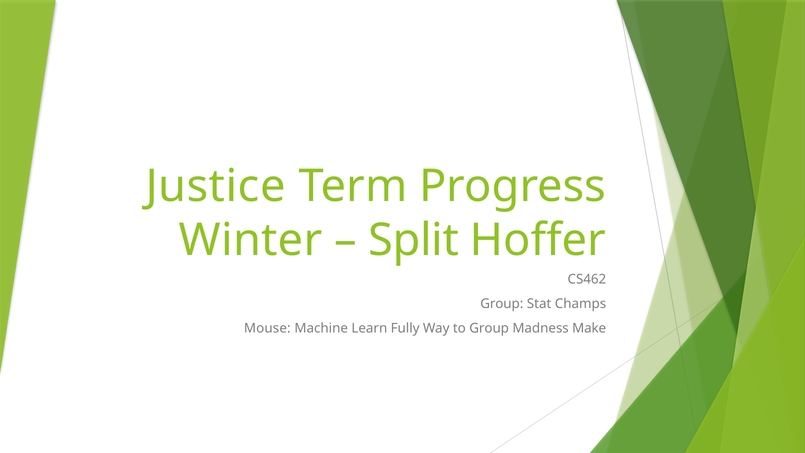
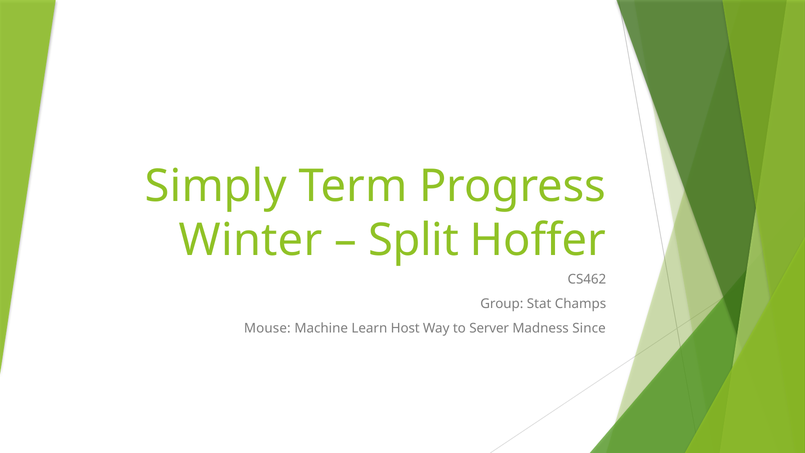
Justice: Justice -> Simply (216, 186)
Fully: Fully -> Host (405, 328)
to Group: Group -> Server (489, 328)
Make: Make -> Since (589, 328)
